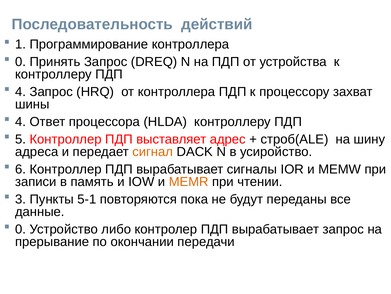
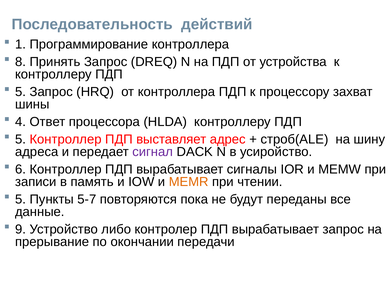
0: 0 -> 8 (21, 62)
4: 4 -> 5 (21, 92)
сигнал colour: orange -> purple (153, 151)
3: 3 -> 5 (21, 199)
5-1: 5-1 -> 5-7 (87, 199)
0: 0 -> 9 (21, 229)
